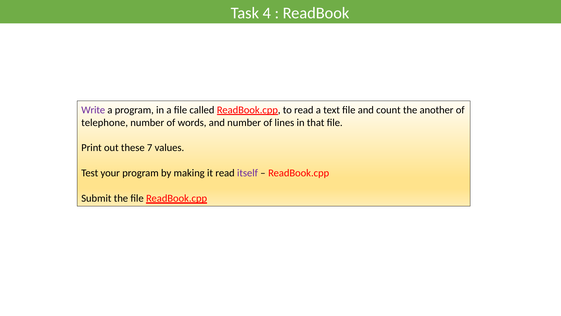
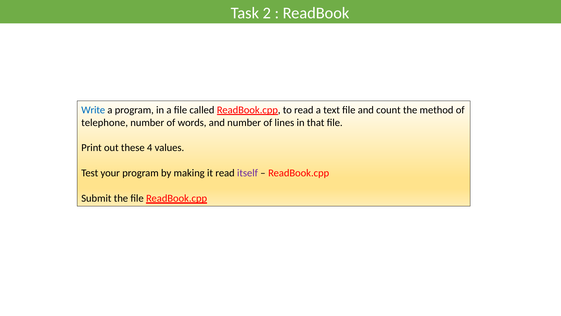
4: 4 -> 2 (267, 13)
Write colour: purple -> blue (93, 110)
another: another -> method (437, 110)
7: 7 -> 4 (150, 148)
